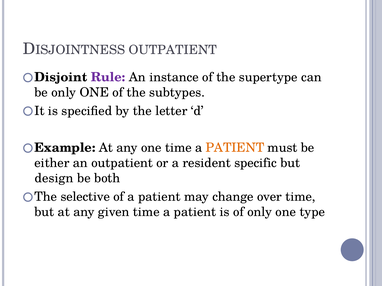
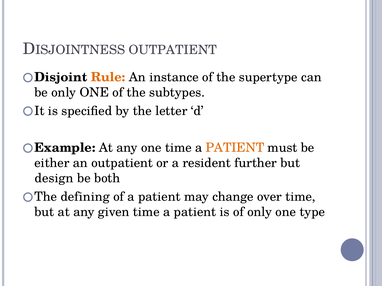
Rule colour: purple -> orange (108, 77)
specific: specific -> further (256, 163)
selective: selective -> defining (85, 197)
